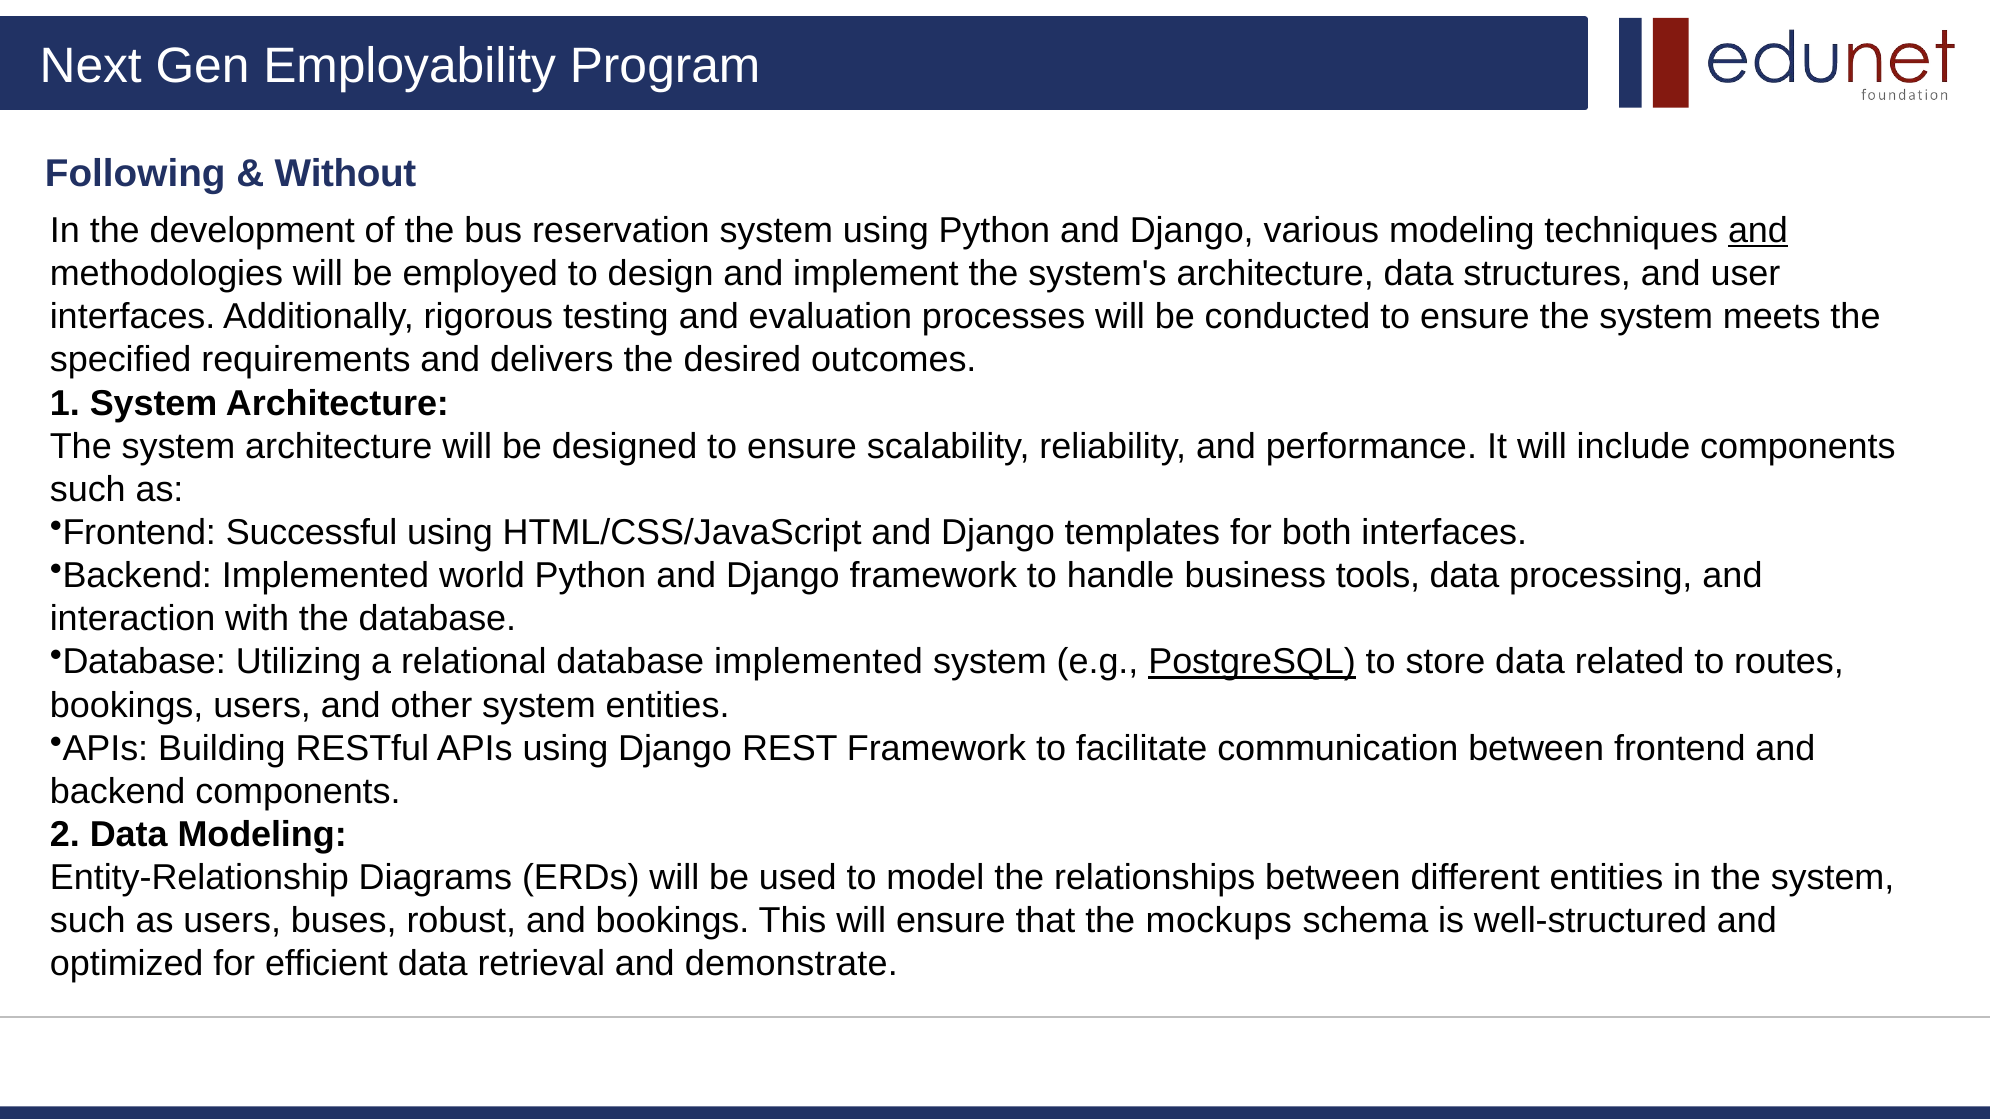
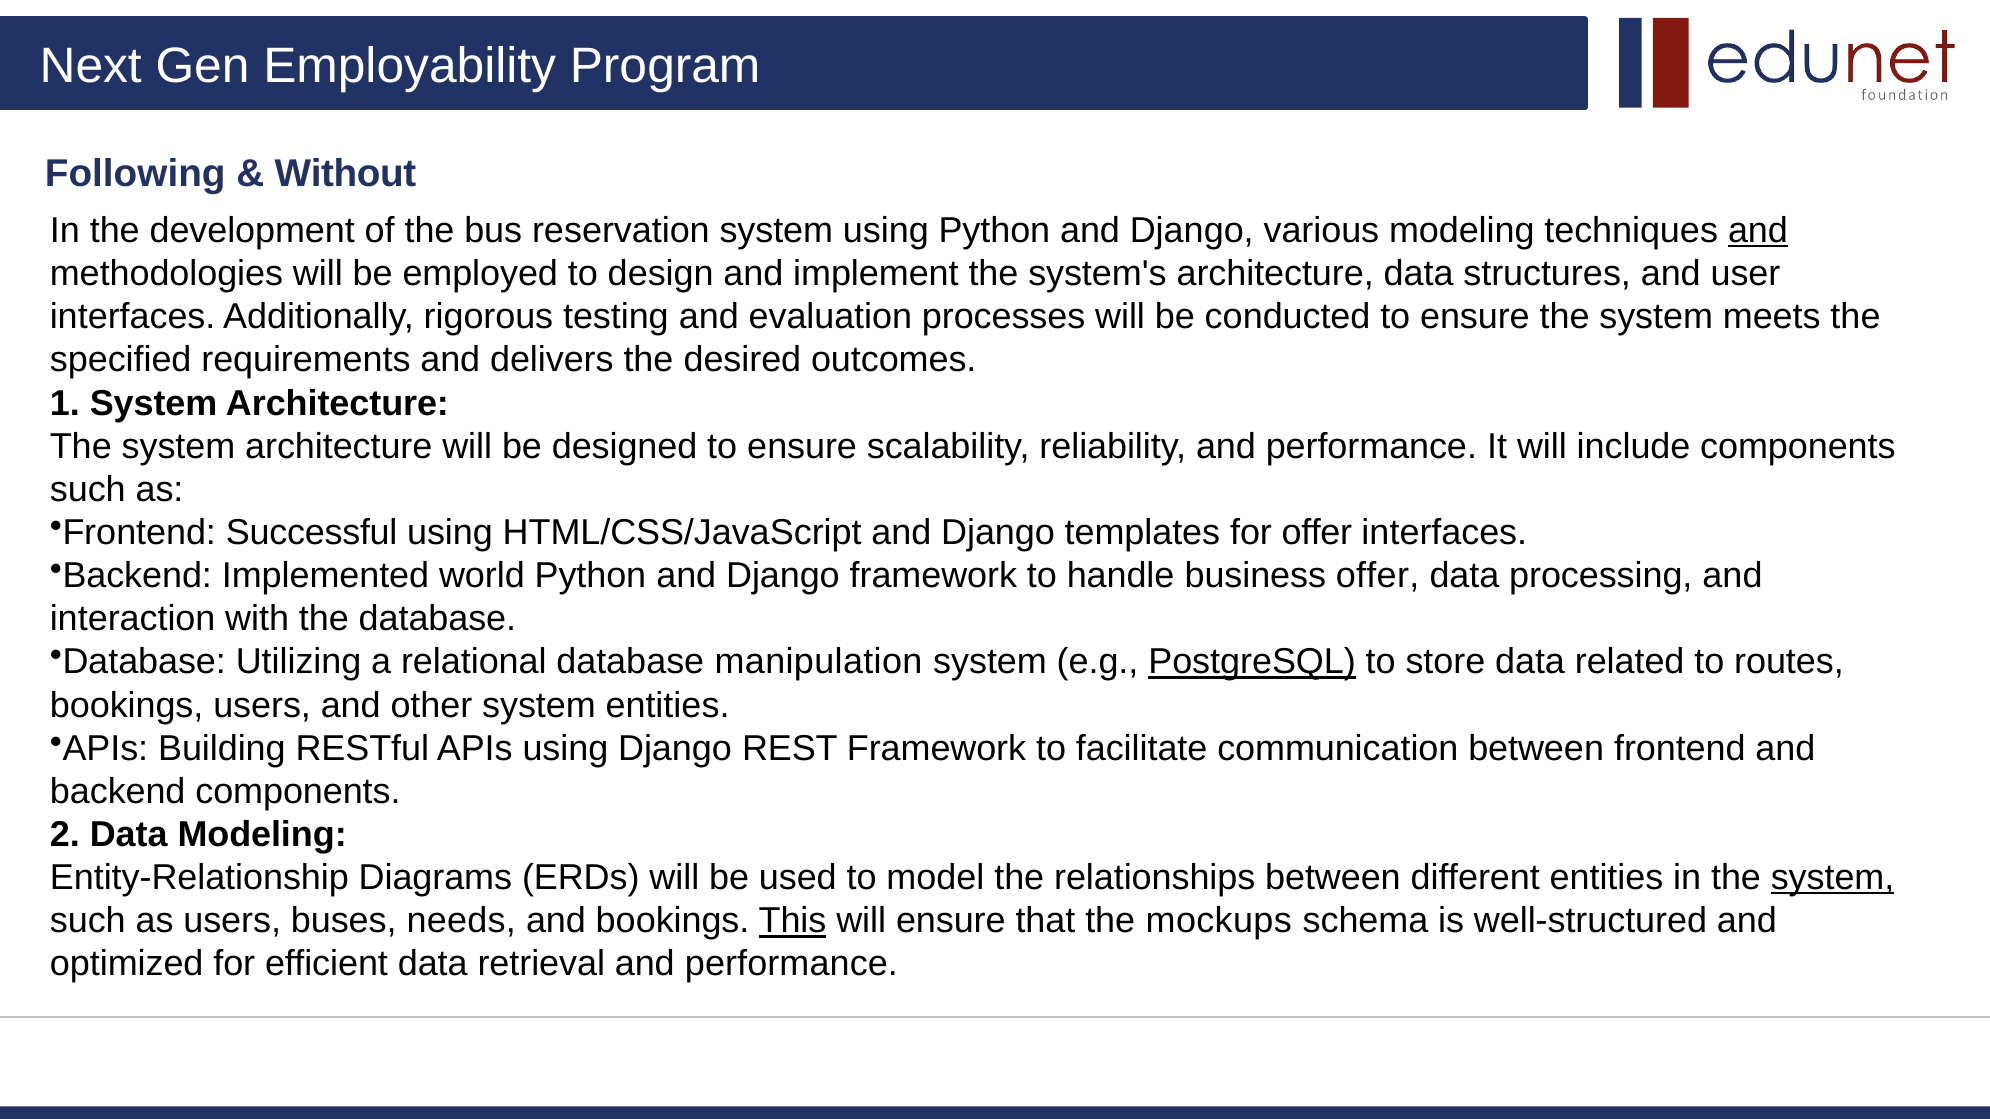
for both: both -> offer (1317, 533)
business tools: tools -> offer (1378, 576)
database implemented: implemented -> manipulation (819, 662)
system underline: none -> present (1833, 878)
robust: robust -> needs (461, 921)
This underline: none -> present (793, 921)
retrieval and demonstrate: demonstrate -> performance (791, 964)
